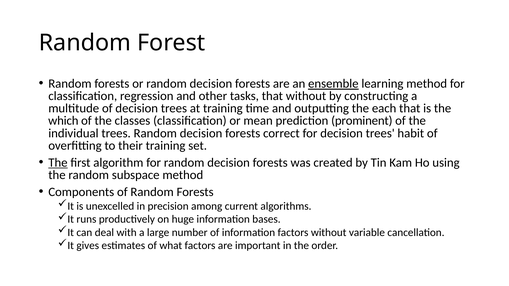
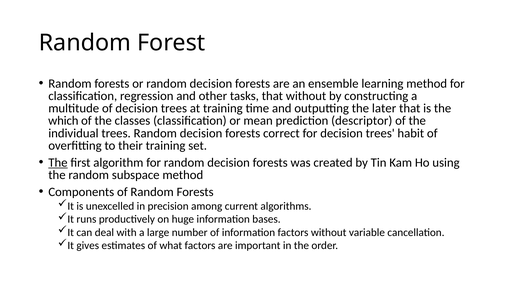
ensemble underline: present -> none (333, 84)
each: each -> later (384, 109)
prominent: prominent -> descriptor (362, 121)
